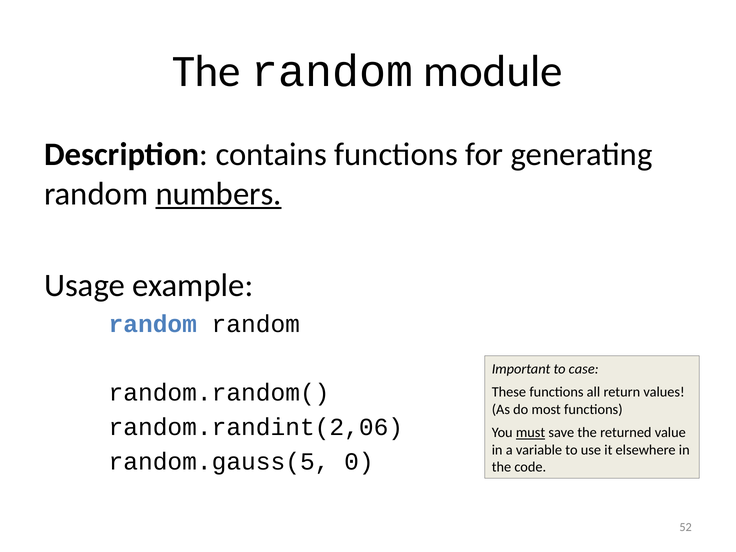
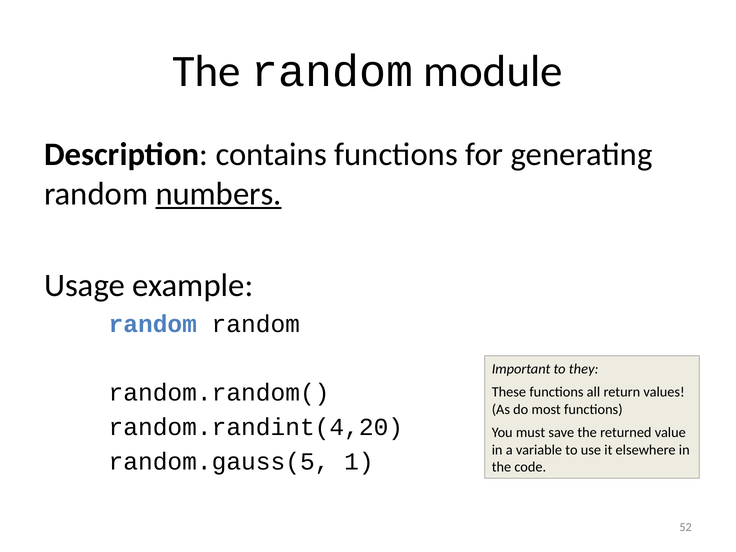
case: case -> they (584, 369)
random.randint(2,06: random.randint(2,06 -> random.randint(4,20 (256, 427)
must underline: present -> none (531, 433)
0: 0 -> 1 (359, 461)
